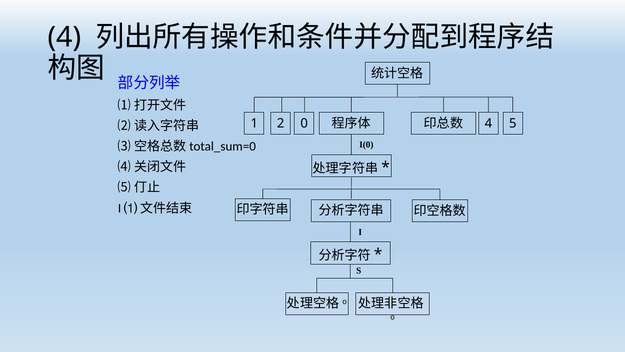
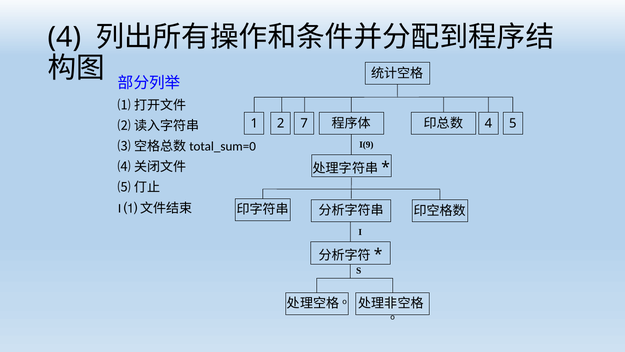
0: 0 -> 7 (304, 123)
I(0: I(0 -> I(9 (366, 145)
